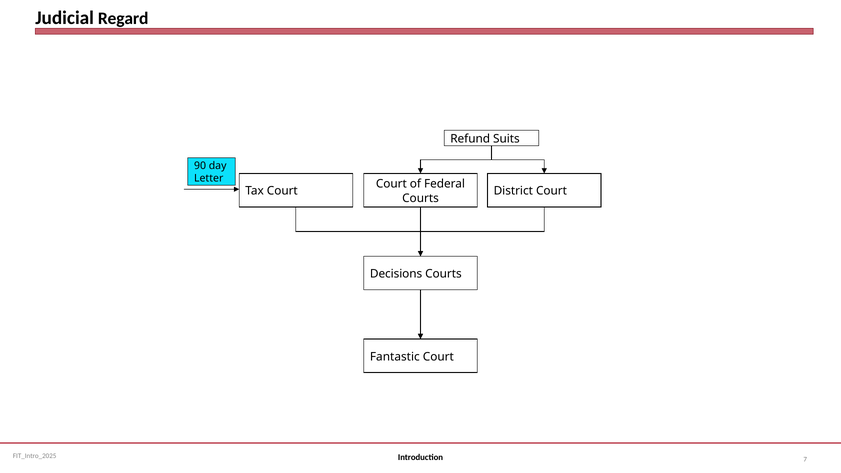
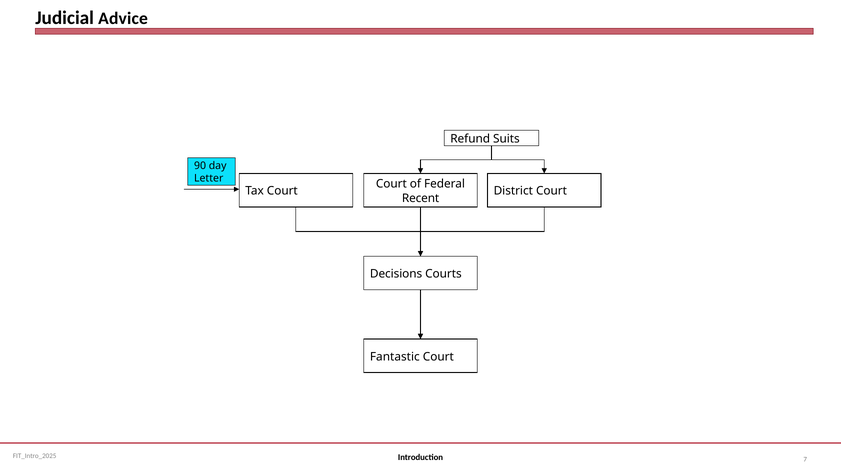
Regard: Regard -> Advice (123, 18)
Courts: Courts -> Recent (421, 198)
